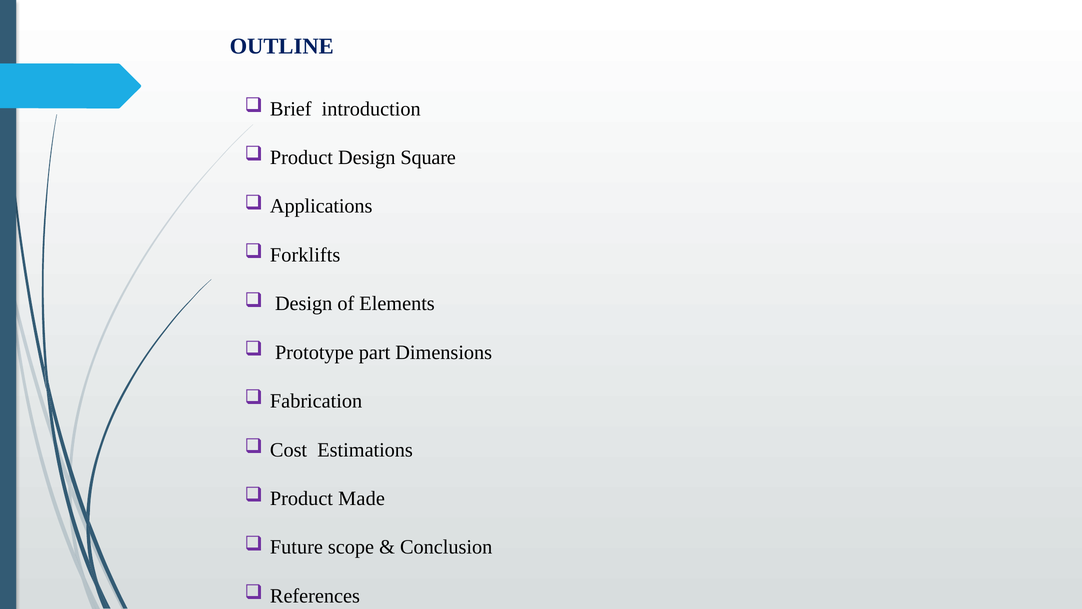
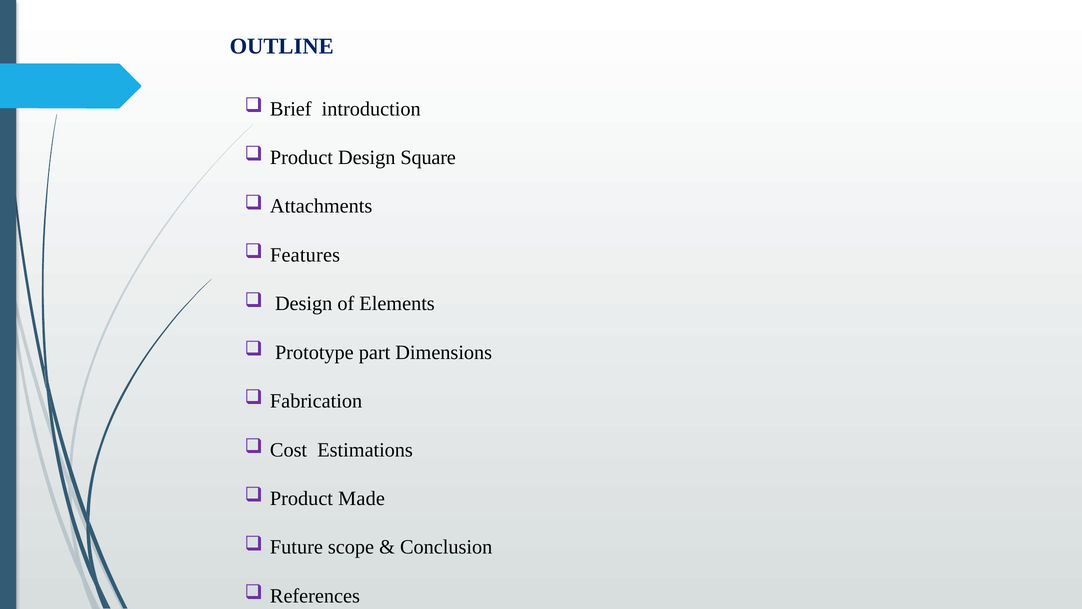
Applications: Applications -> Attachments (321, 206)
Forklifts: Forklifts -> Features (305, 255)
